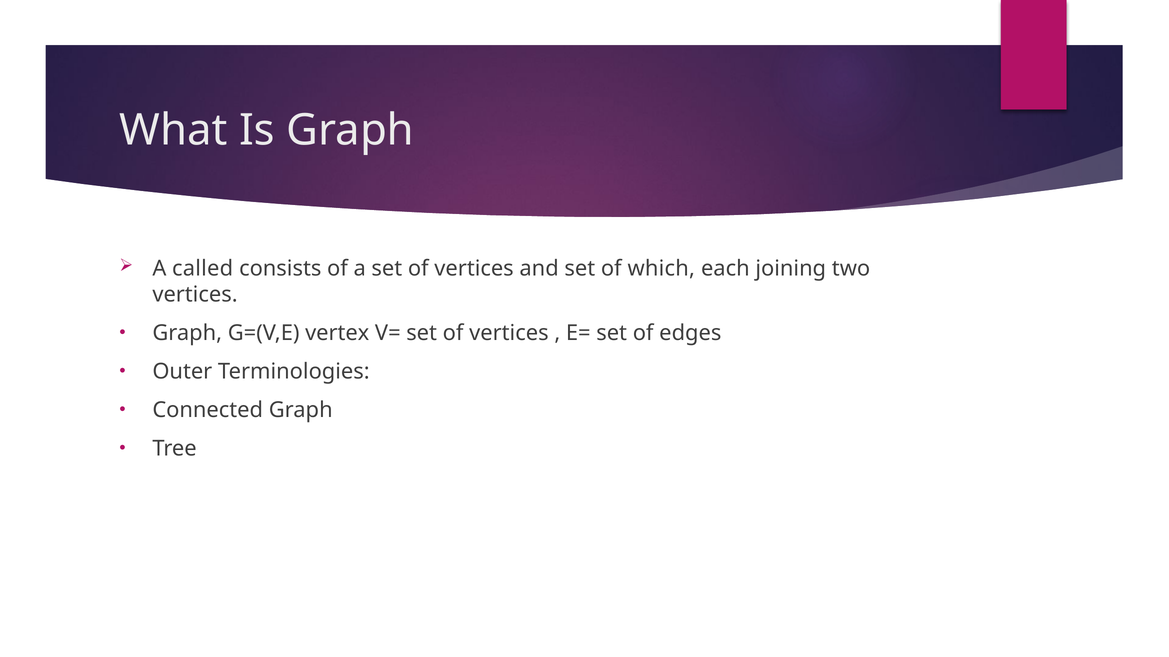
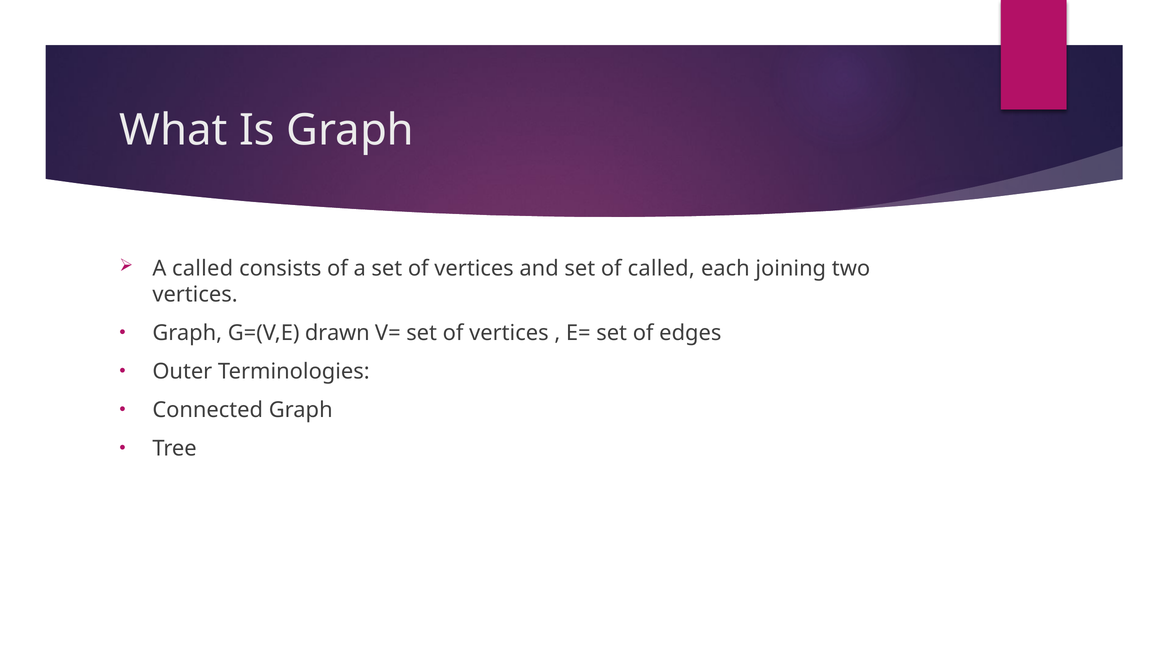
of which: which -> called (661, 269)
vertex: vertex -> drawn (337, 333)
